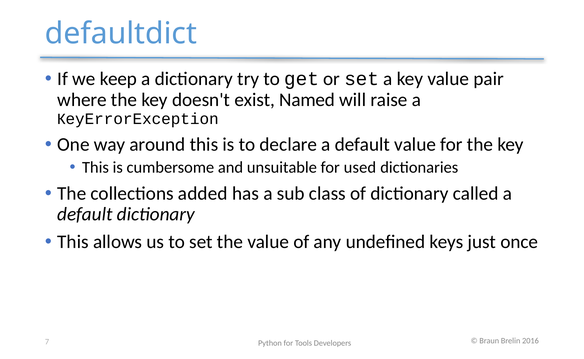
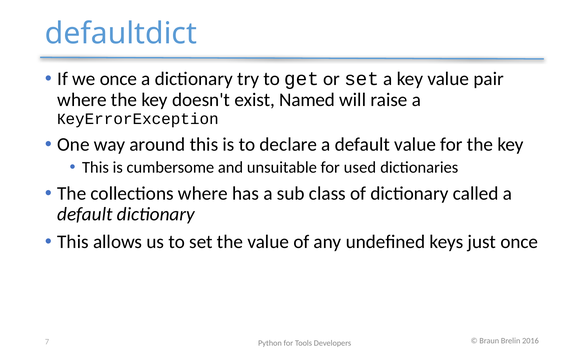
we keep: keep -> once (118, 79)
collections added: added -> where (203, 193)
